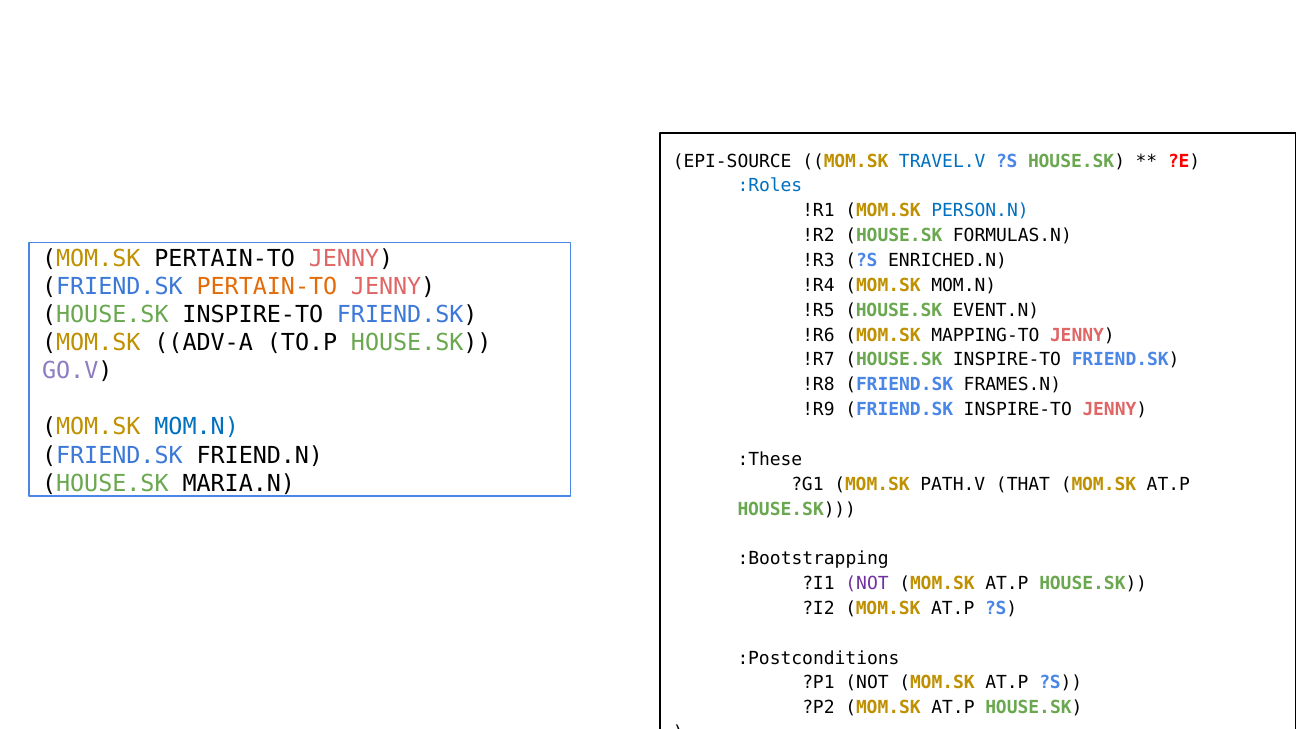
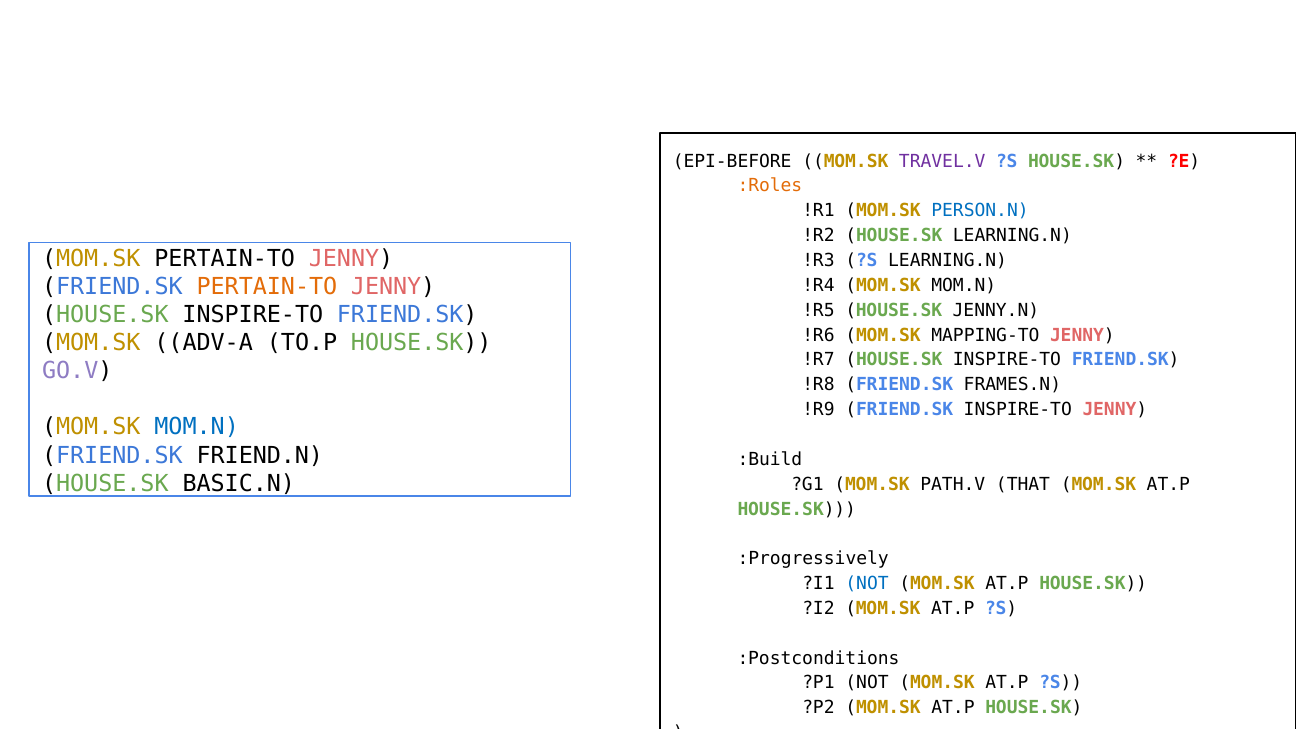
EPI-SOURCE: EPI-SOURCE -> EPI-BEFORE (732, 161)
TRAVEL.V colour: blue -> purple (942, 161)
:Roles colour: blue -> orange (770, 186)
HOUSE.SK FORMULAS.N: FORMULAS.N -> LEARNING.N (1012, 236)
?S ENRICHED.N: ENRICHED.N -> LEARNING.N (948, 261)
EVENT.N: EVENT.N -> JENNY.N (996, 310)
:These: :These -> :Build (770, 459)
MARIA.N: MARIA.N -> BASIC.N (239, 483)
:Bootstrapping: :Bootstrapping -> :Progressively (813, 559)
NOT colour: purple -> blue (867, 584)
